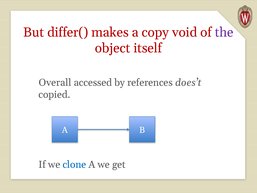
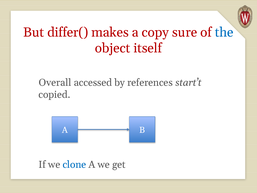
void: void -> sure (185, 32)
the colour: purple -> blue (224, 32)
does’t: does’t -> start’t (188, 82)
